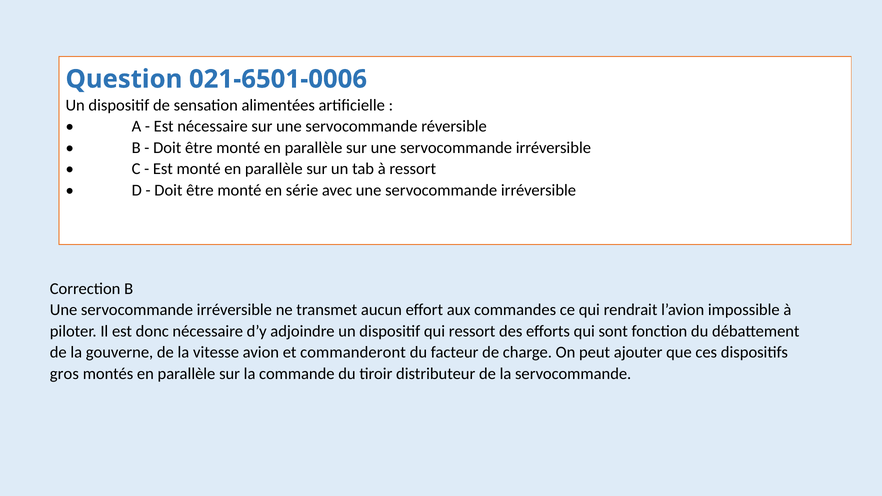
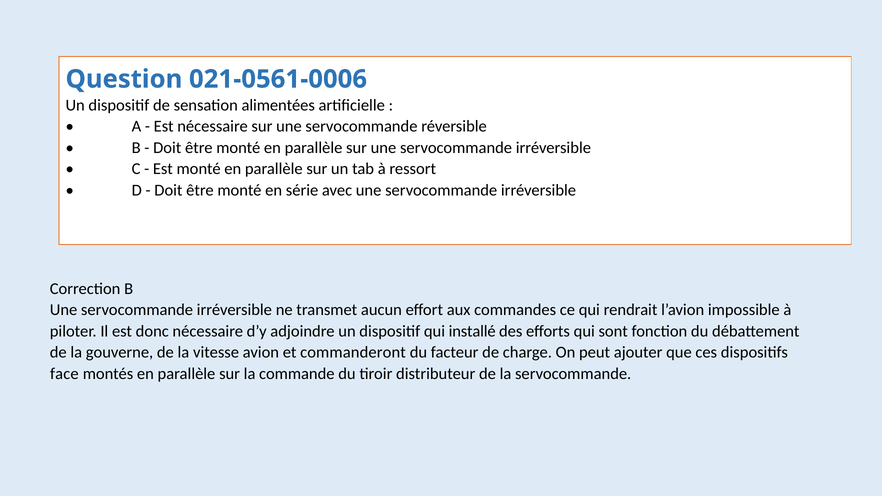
021-6501-0006: 021-6501-0006 -> 021-0561-0006 (278, 79)
qui ressort: ressort -> installé (472, 331)
gros: gros -> face (64, 374)
